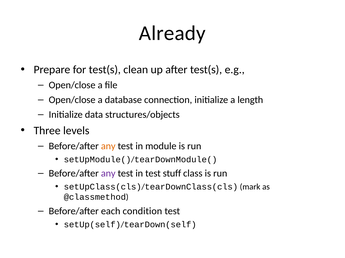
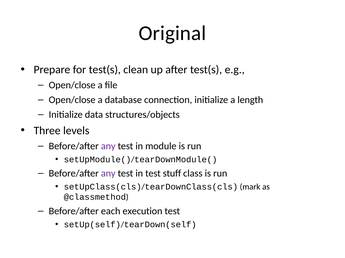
Already: Already -> Original (172, 33)
any colour: orange -> purple (108, 146)
condition: condition -> execution (142, 212)
